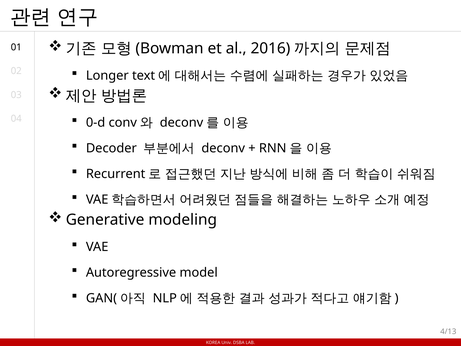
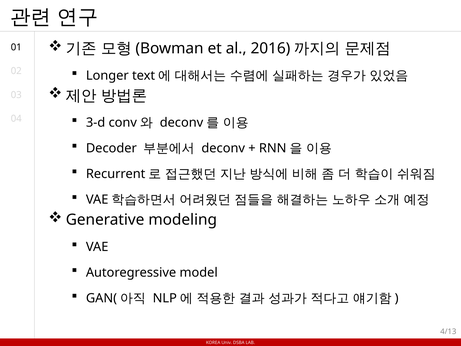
0-d: 0-d -> 3-d (96, 123)
